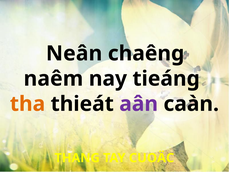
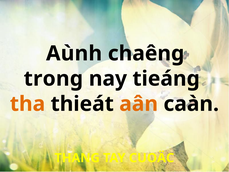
Neân: Neân -> Aùnh (74, 53)
naêm: naêm -> trong (53, 79)
aân colour: purple -> orange (139, 104)
